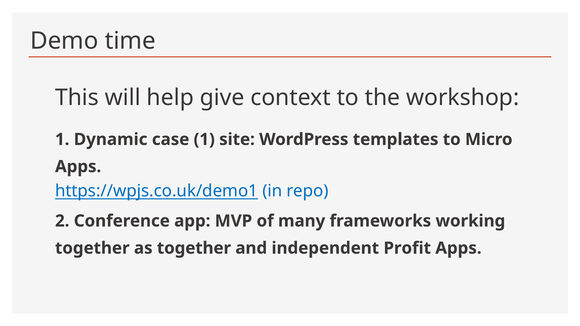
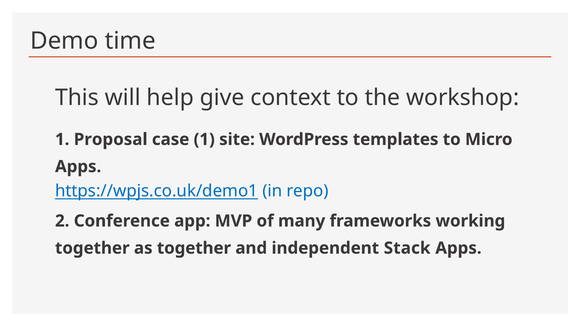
Dynamic: Dynamic -> Proposal (111, 140)
Profit: Profit -> Stack (407, 248)
